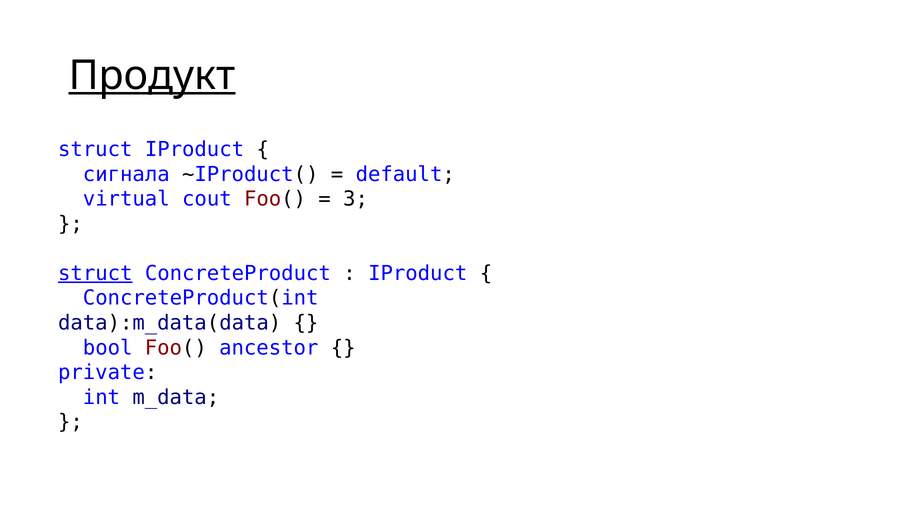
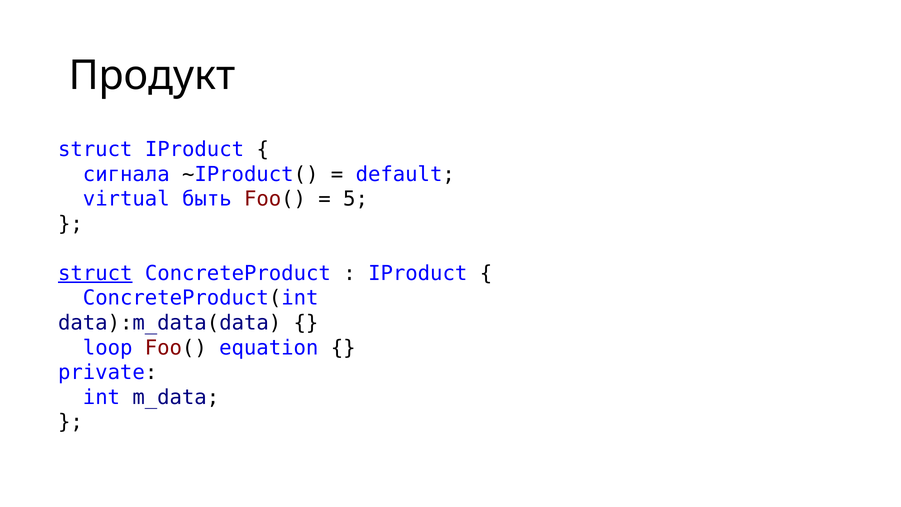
Продукт underline: present -> none (152, 76)
cout: cout -> быть (207, 199)
3: 3 -> 5 (356, 199)
bool: bool -> loop (108, 348)
ancestor: ancestor -> equation (269, 348)
